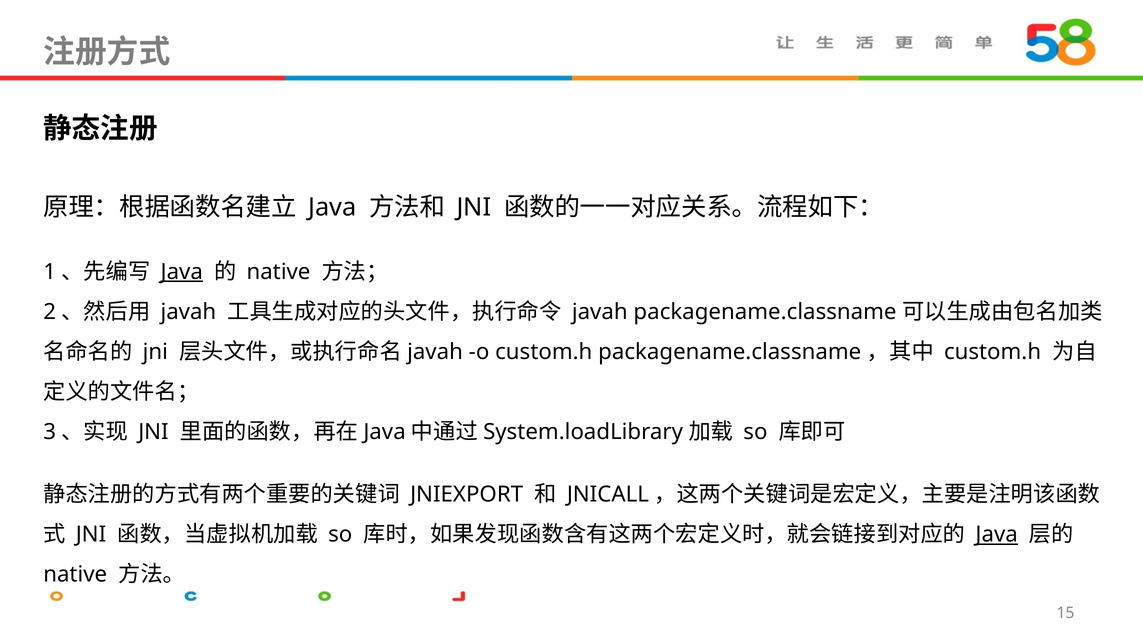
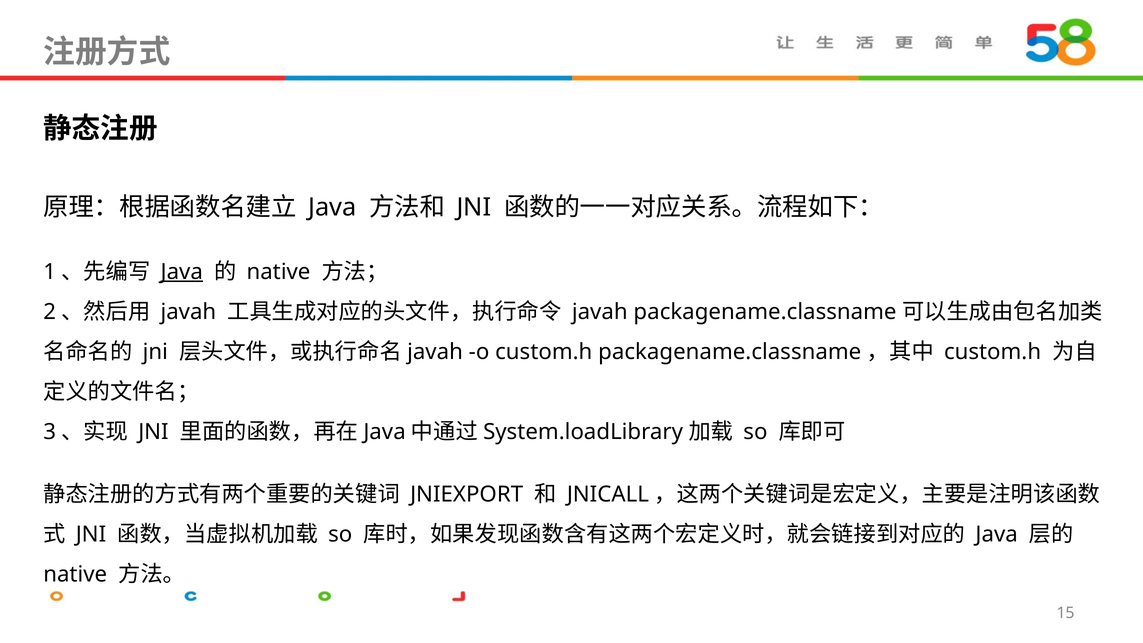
Java underline: present -> none (997, 535)
